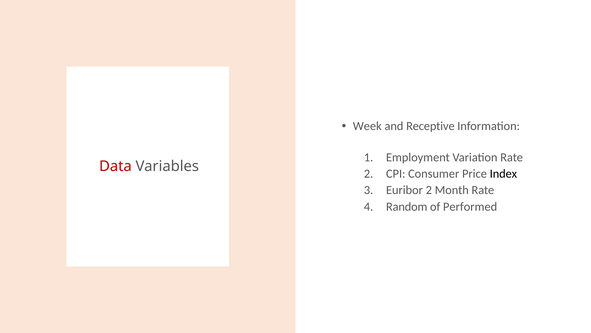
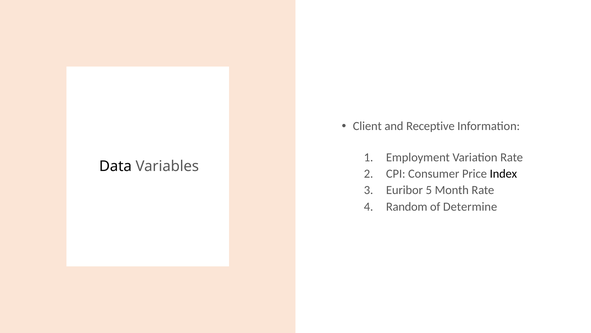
Week: Week -> Client (367, 126)
Data colour: red -> black (115, 166)
Euribor 2: 2 -> 5 (429, 190)
Performed: Performed -> Determine (470, 206)
